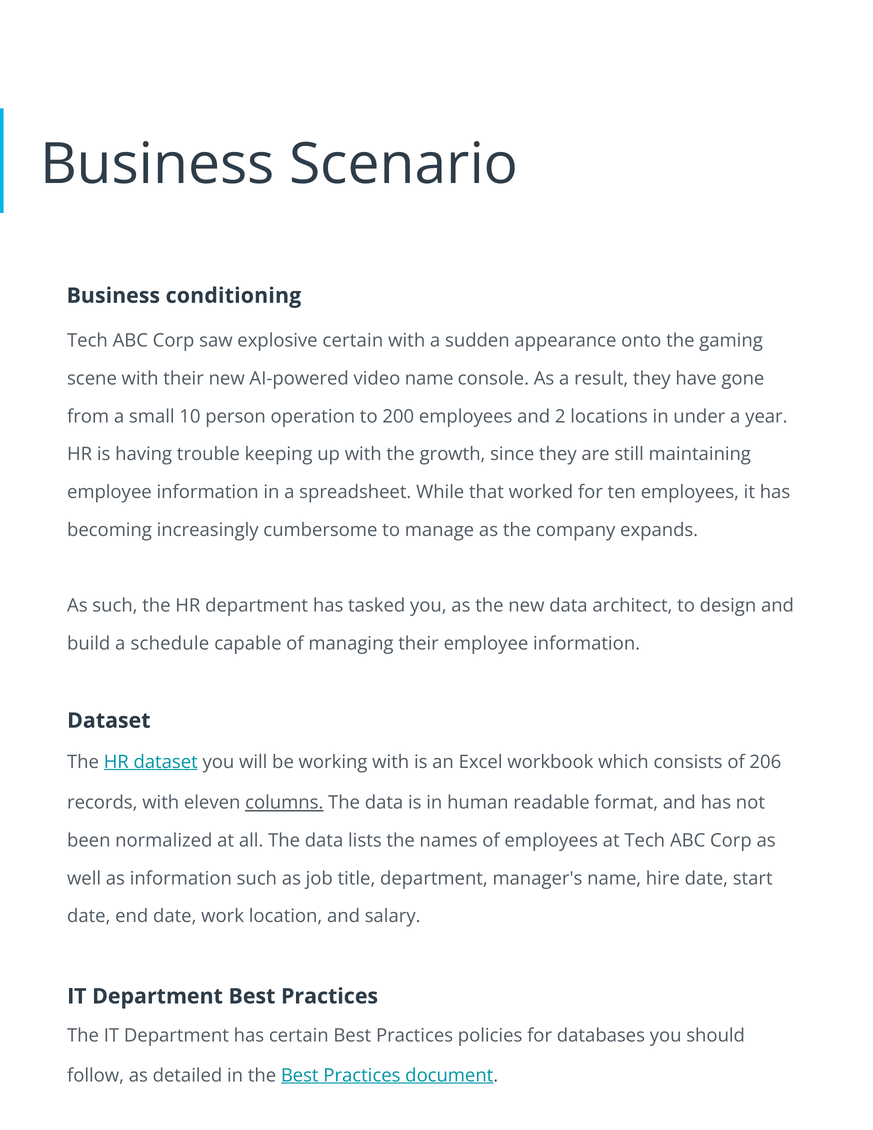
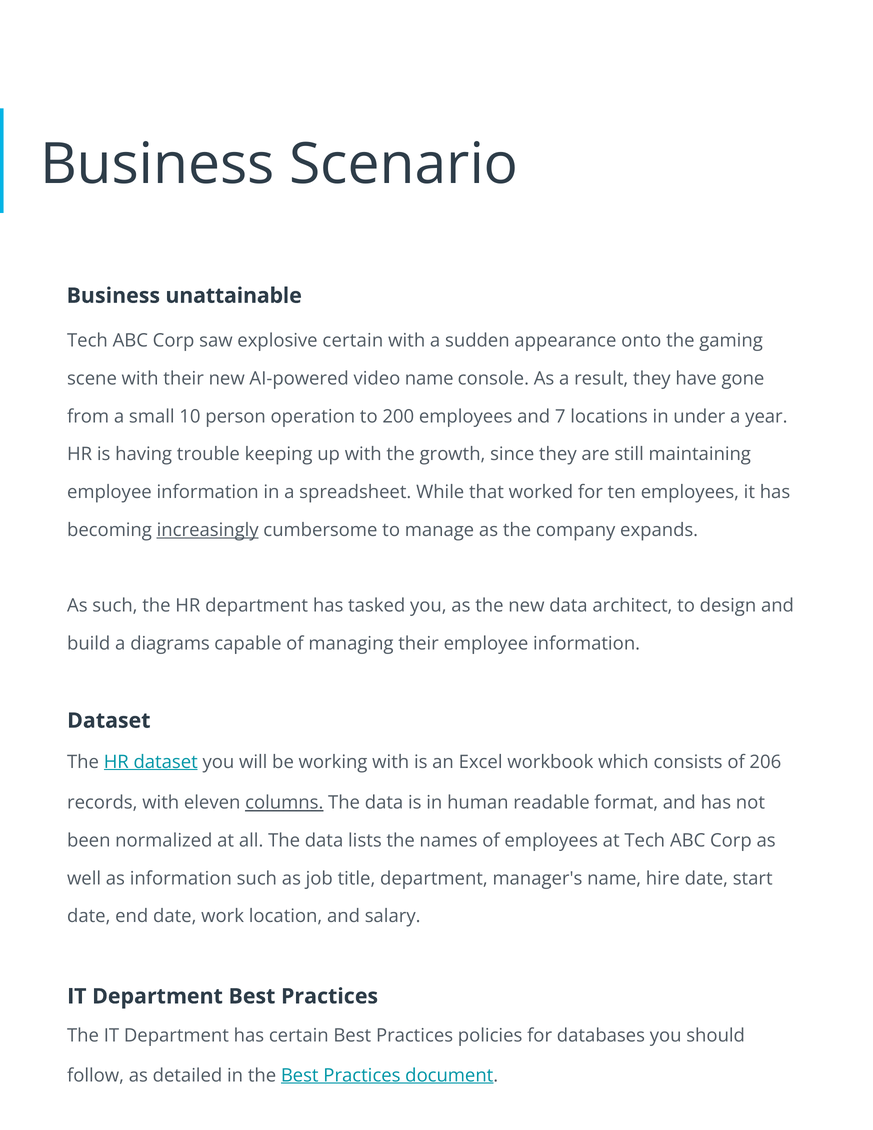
conditioning: conditioning -> unattainable (234, 296)
2: 2 -> 7 (560, 416)
increasingly underline: none -> present (208, 530)
schedule: schedule -> diagrams (170, 644)
